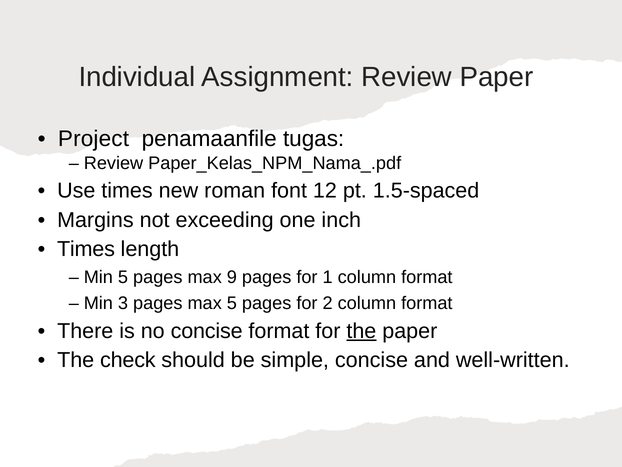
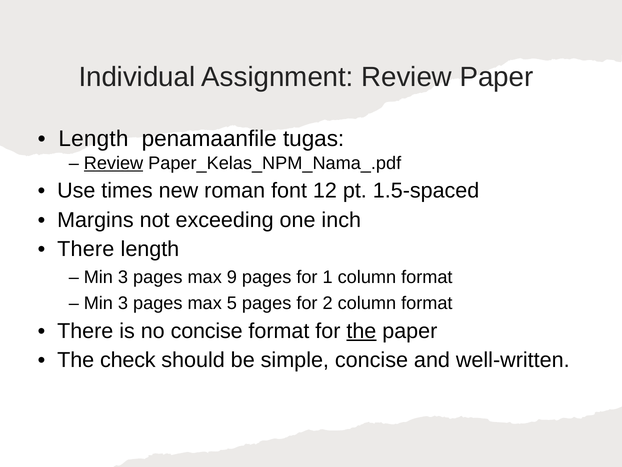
Project: Project -> Length (93, 139)
Review underline: none -> present (114, 163)
Times: Times -> There (86, 249)
5: 5 -> 3 (123, 277)
